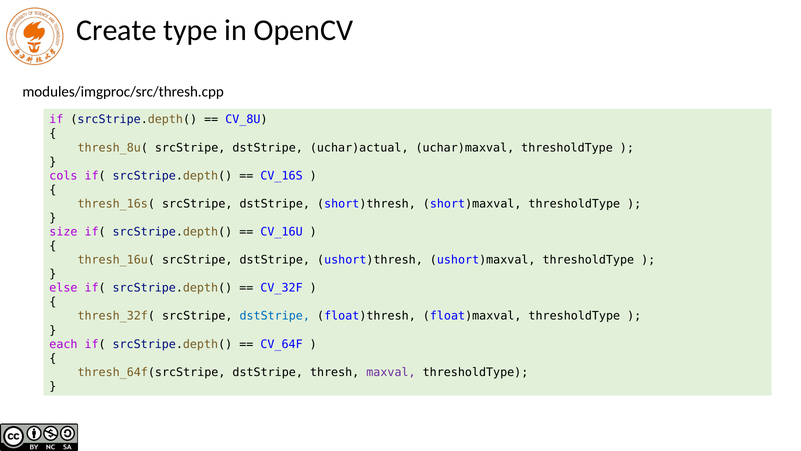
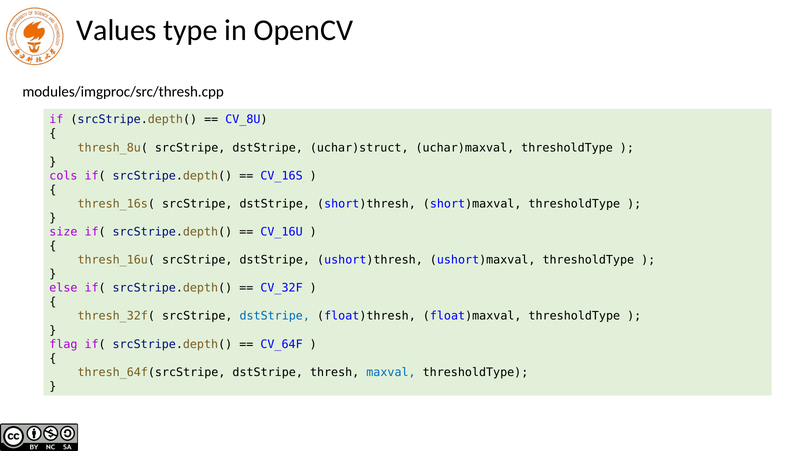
Create: Create -> Values (117, 30)
uchar)actual: uchar)actual -> uchar)struct (359, 148)
each: each -> flag (63, 344)
maxval colour: purple -> blue (391, 372)
